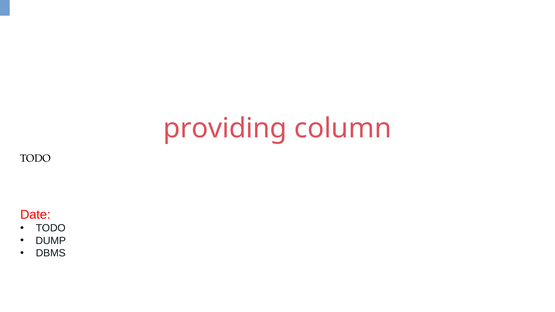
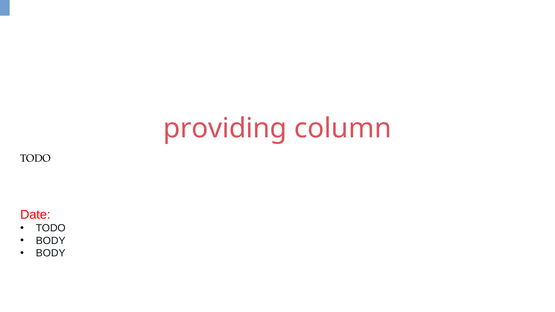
DUMP: DUMP -> BODY (51, 241)
DBMS: DBMS -> BODY (51, 253)
